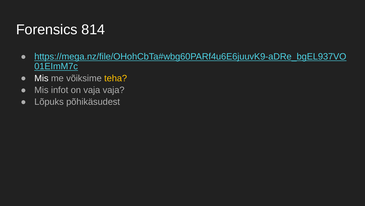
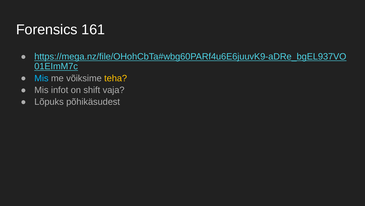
814: 814 -> 161 (93, 30)
Mis colour: white -> light blue (41, 78)
on vaja: vaja -> shift (92, 90)
